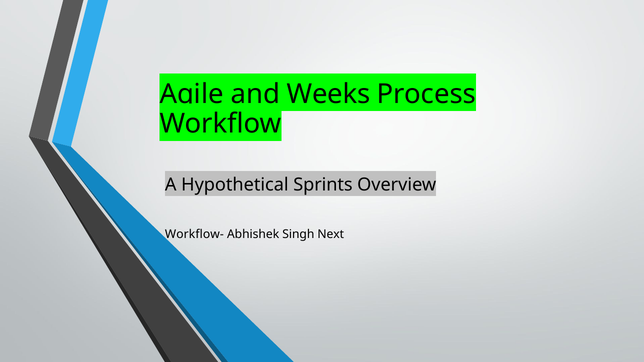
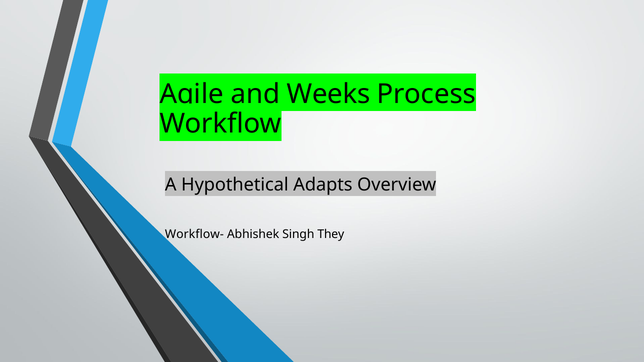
Sprints: Sprints -> Adapts (323, 185)
Next: Next -> They (331, 234)
